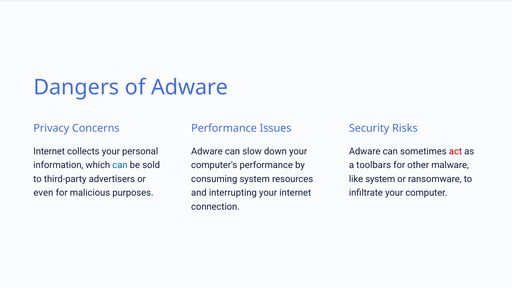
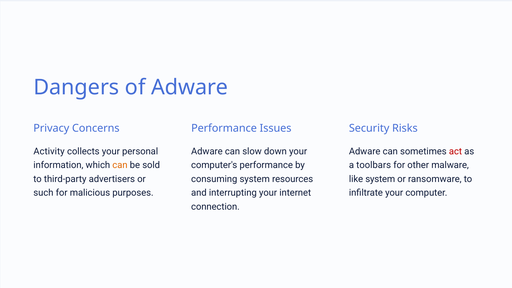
Internet: Internet -> Activity (49, 151)
can colour: blue -> orange (120, 165)
even: even -> such (43, 193)
